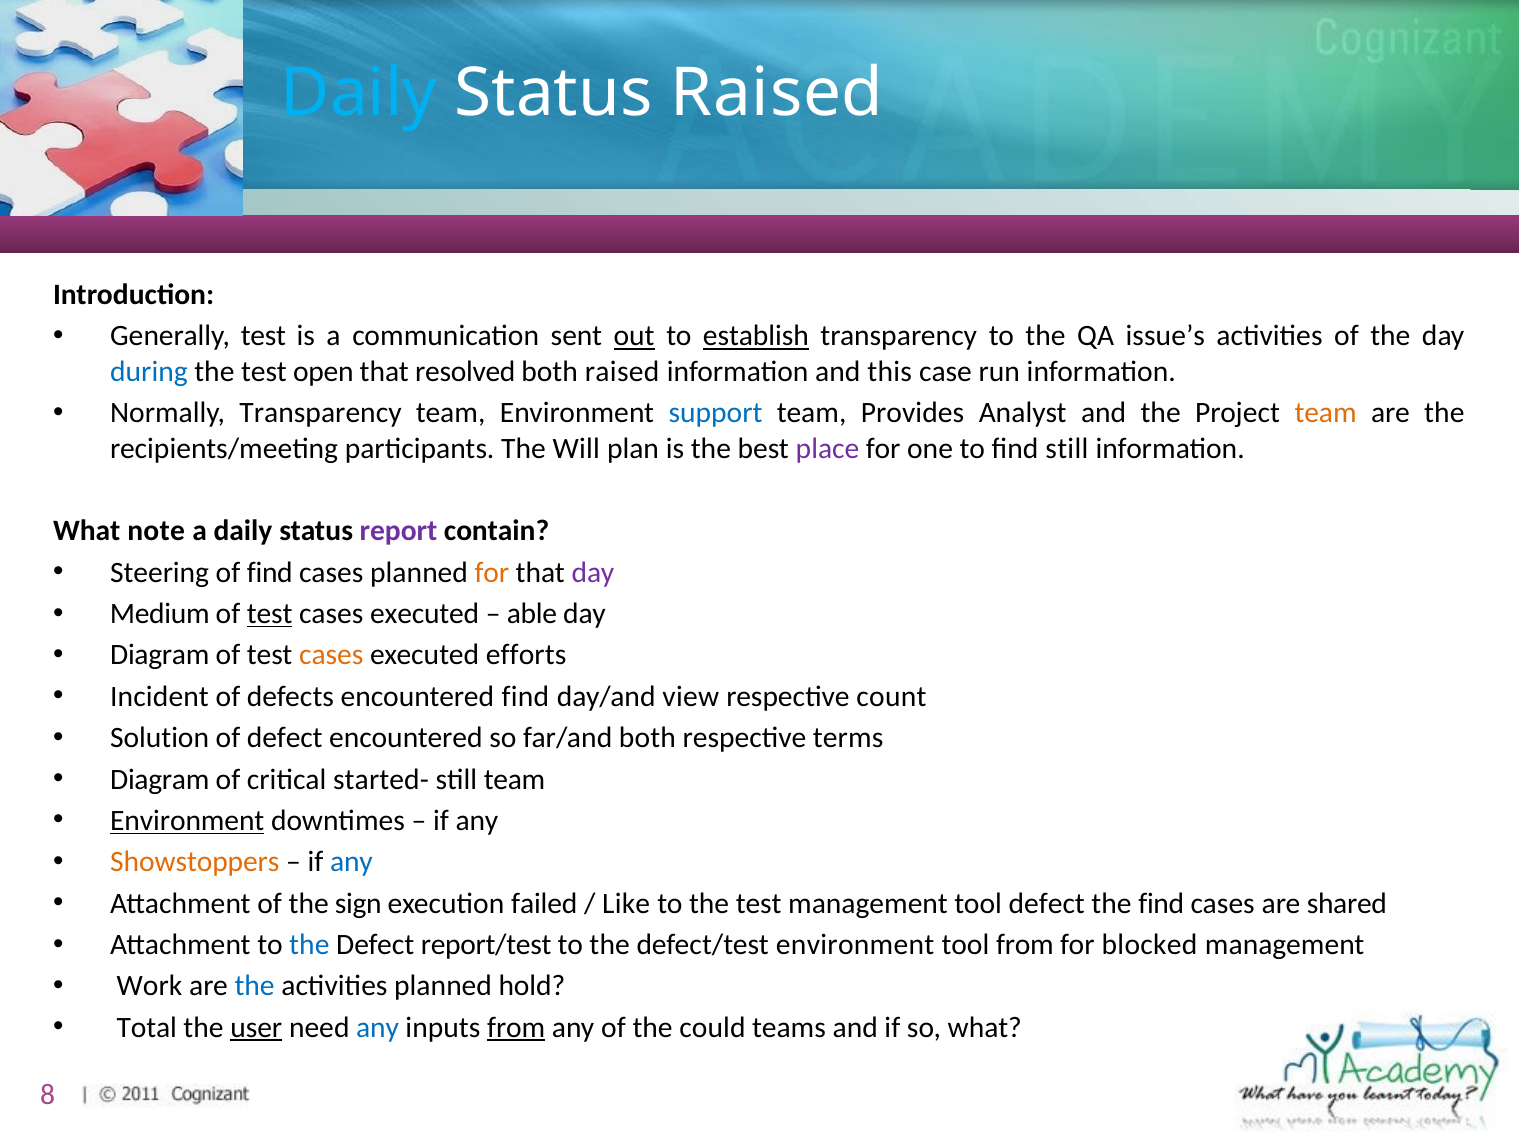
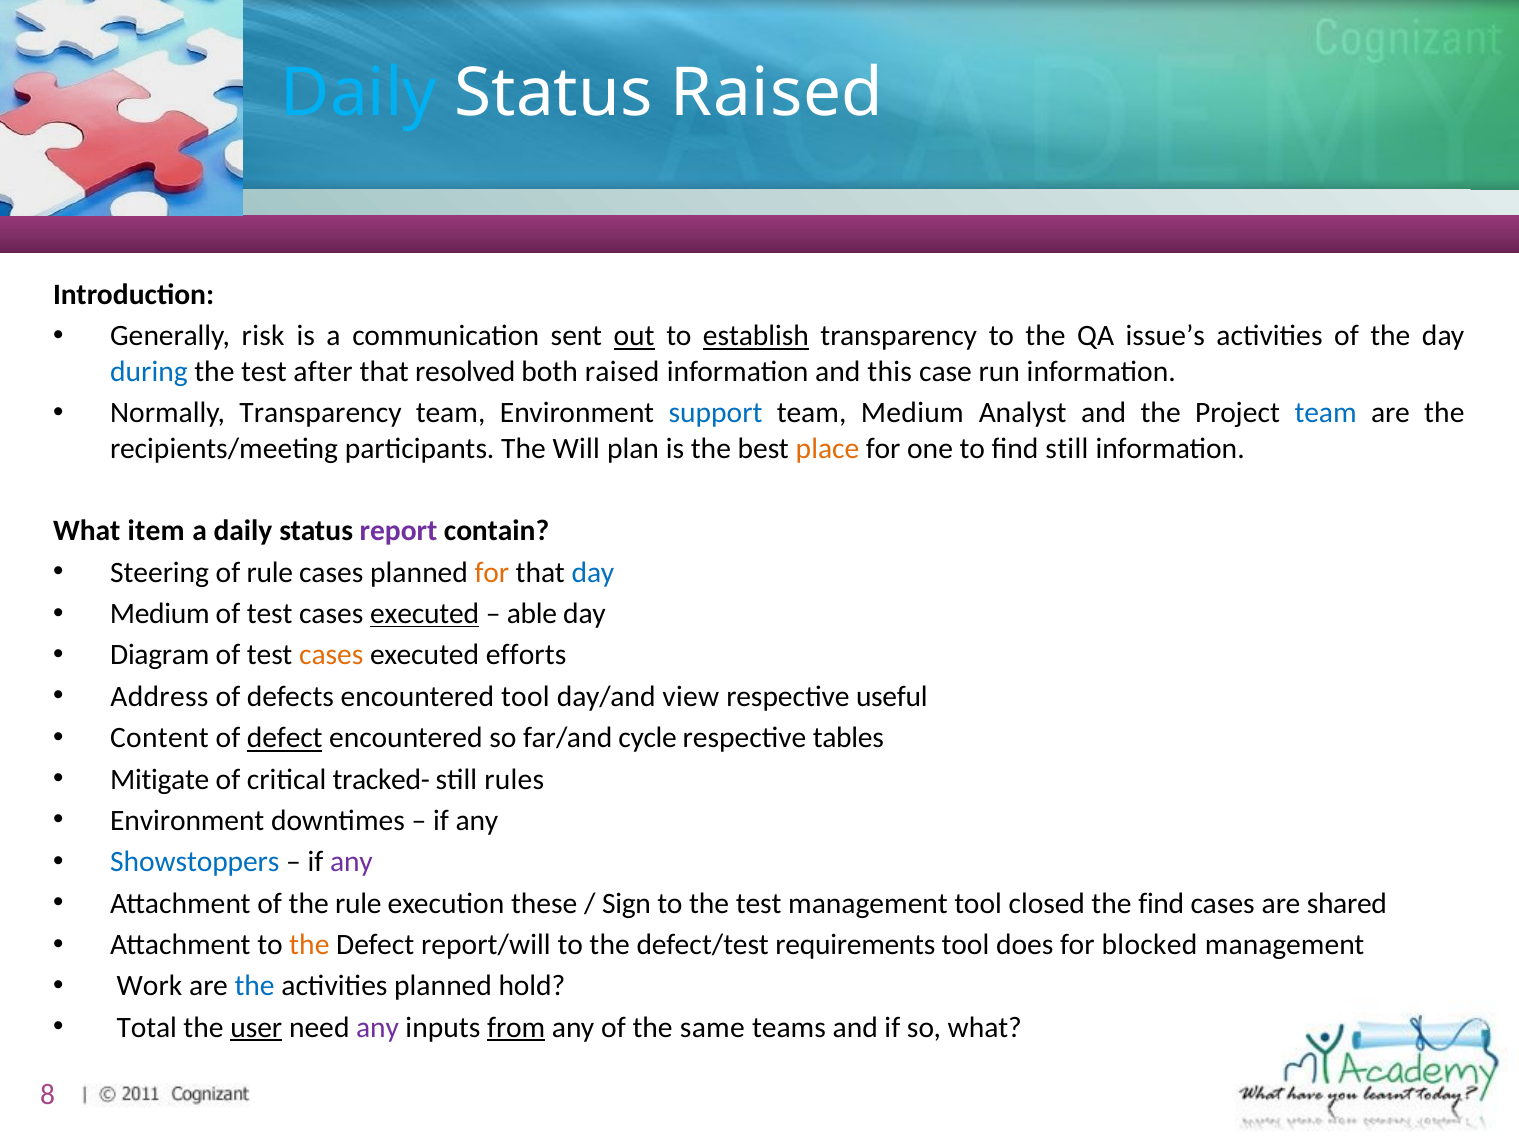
Generally test: test -> risk (263, 336)
open: open -> after (323, 372)
team Provides: Provides -> Medium (912, 413)
team colour: orange -> blue (1326, 413)
place colour: purple -> orange (828, 448)
note: note -> item (156, 531)
of find: find -> rule (270, 573)
day colour: purple -> blue (593, 573)
test underline: present -> none (270, 614)
executed underline: none -> present (425, 614)
Incident: Incident -> Address (159, 697)
encountered find: find -> tool (525, 697)
count: count -> useful (892, 697)
Solution: Solution -> Content (159, 738)
defect underline: none -> present (285, 738)
far/and both: both -> cycle (648, 738)
terms: terms -> tables (848, 738)
Diagram: Diagram -> Mitigate (160, 780)
started-: started- -> tracked- (381, 780)
still team: team -> rules (514, 780)
Environment underline: present -> none (187, 821)
Showstoppers colour: orange -> blue (195, 862)
any colour: blue -> purple (351, 862)
the sign: sign -> rule (358, 904)
failed: failed -> these (544, 904)
Like: Like -> Sign (626, 904)
tool defect: defect -> closed (1047, 904)
the colour: blue -> orange (309, 945)
report/test: report/test -> report/will (486, 945)
defect/test environment: environment -> requirements (855, 945)
tool from: from -> does (1025, 945)
any colour: blue -> purple (378, 1028)
could: could -> same (712, 1028)
